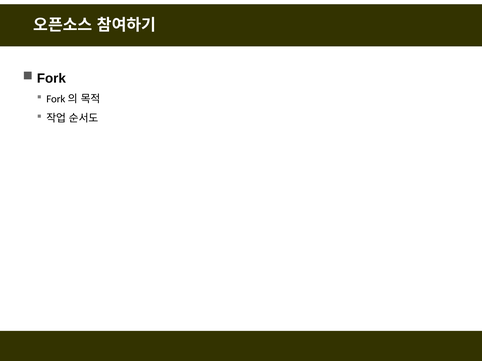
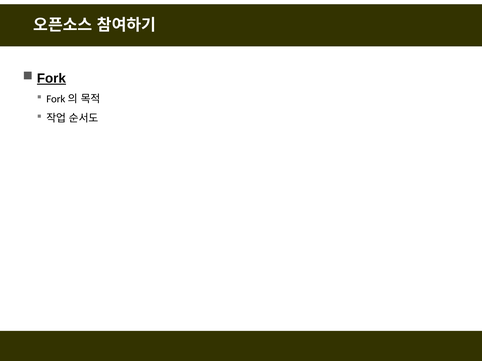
Fork underline: none -> present (51, 78)
